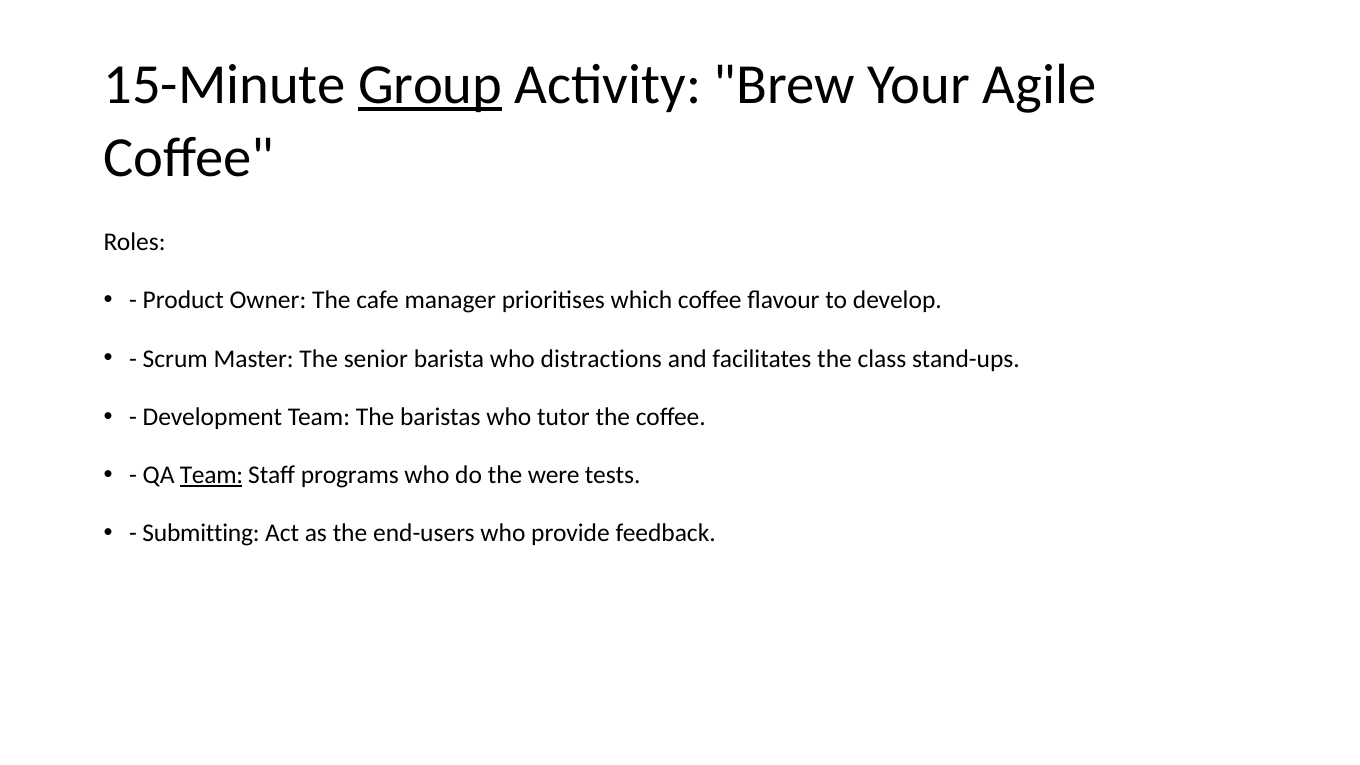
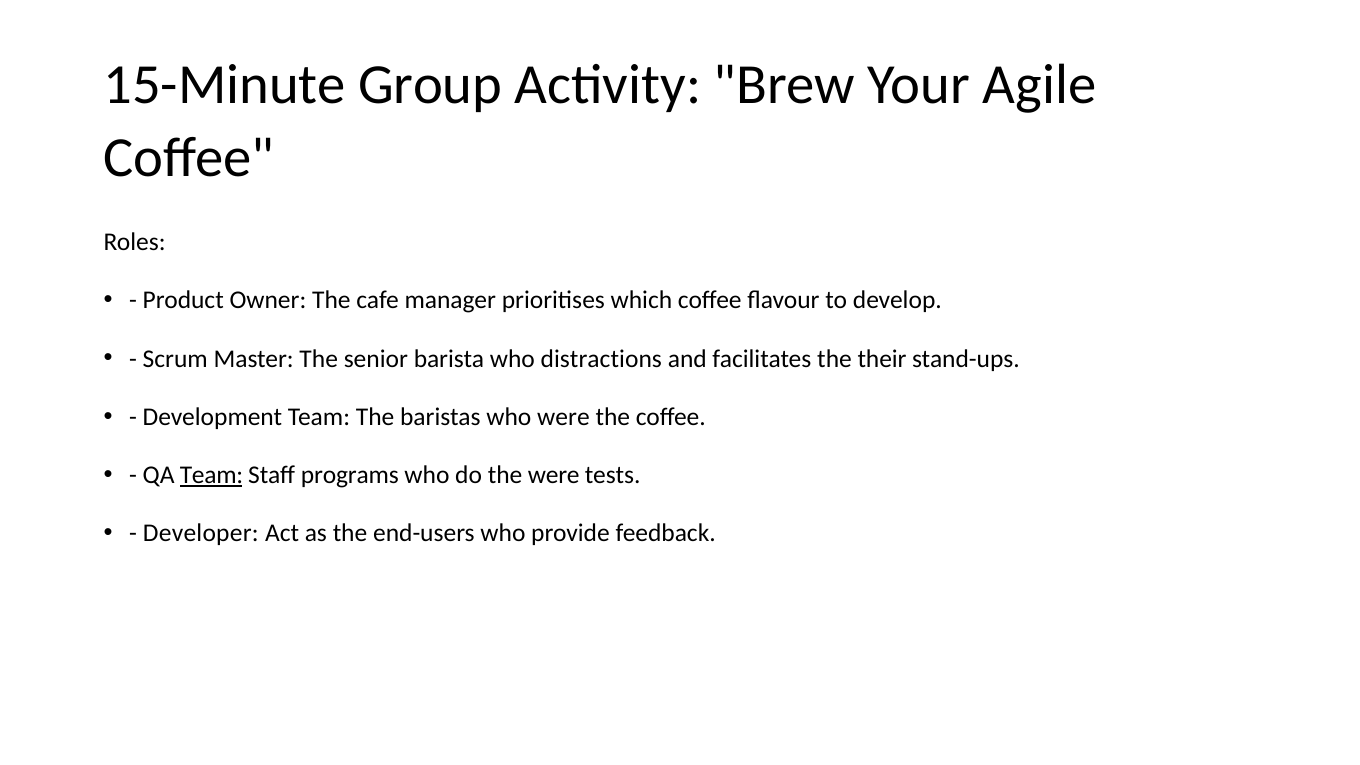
Group underline: present -> none (430, 85)
class: class -> their (882, 359)
who tutor: tutor -> were (563, 417)
Submitting: Submitting -> Developer (201, 533)
